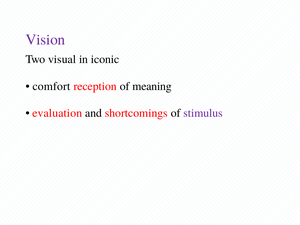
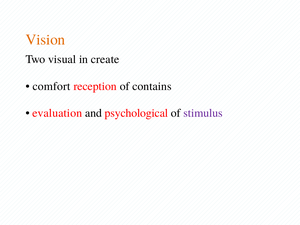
Vision colour: purple -> orange (45, 40)
iconic: iconic -> create (105, 59)
meaning: meaning -> contains (152, 86)
shortcomings: shortcomings -> psychological (136, 113)
